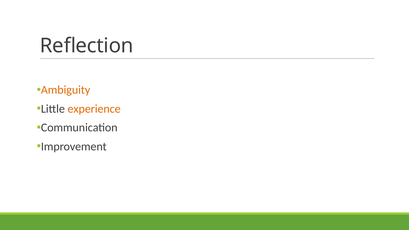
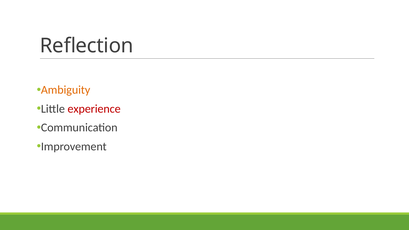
experience colour: orange -> red (94, 109)
